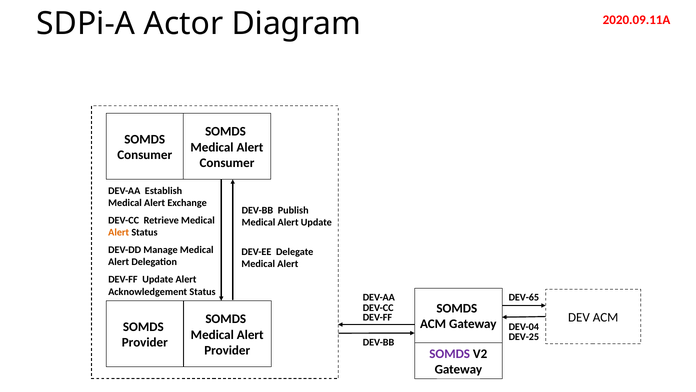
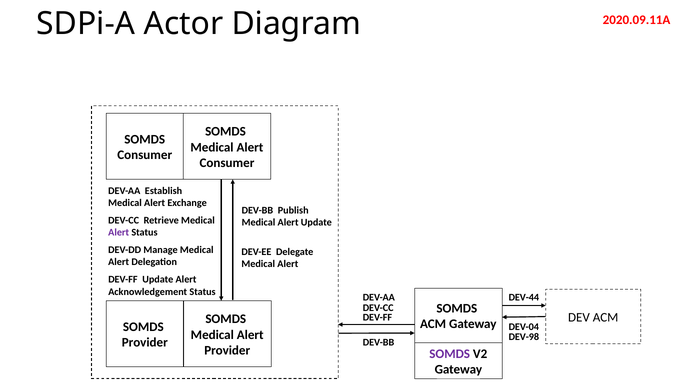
Alert colour: orange -> purple (119, 232)
DEV-65: DEV-65 -> DEV-44 (524, 297)
DEV-25: DEV-25 -> DEV-98 (524, 337)
